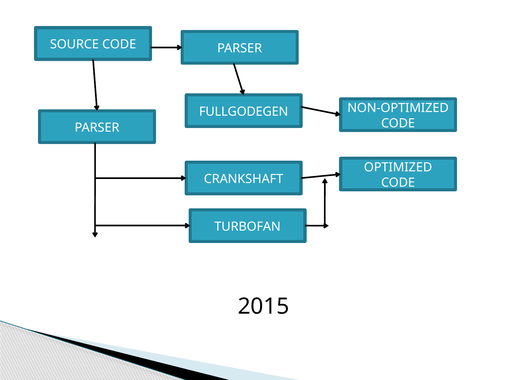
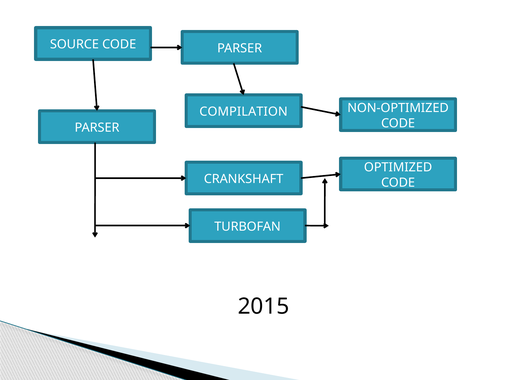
FULLGODEGEN: FULLGODEGEN -> COMPILATION (244, 112)
